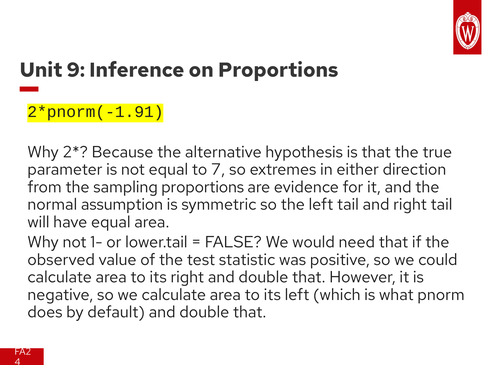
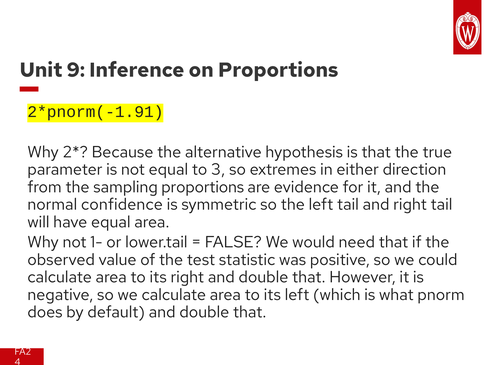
7: 7 -> 3 (218, 169)
assumption: assumption -> confidence (122, 204)
